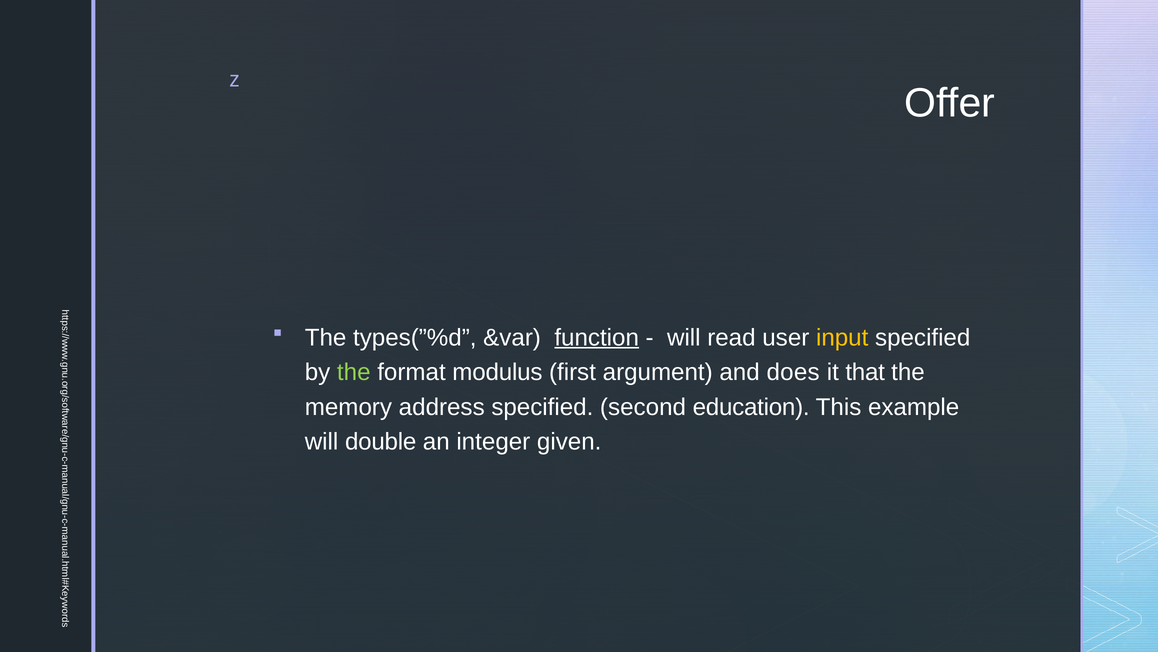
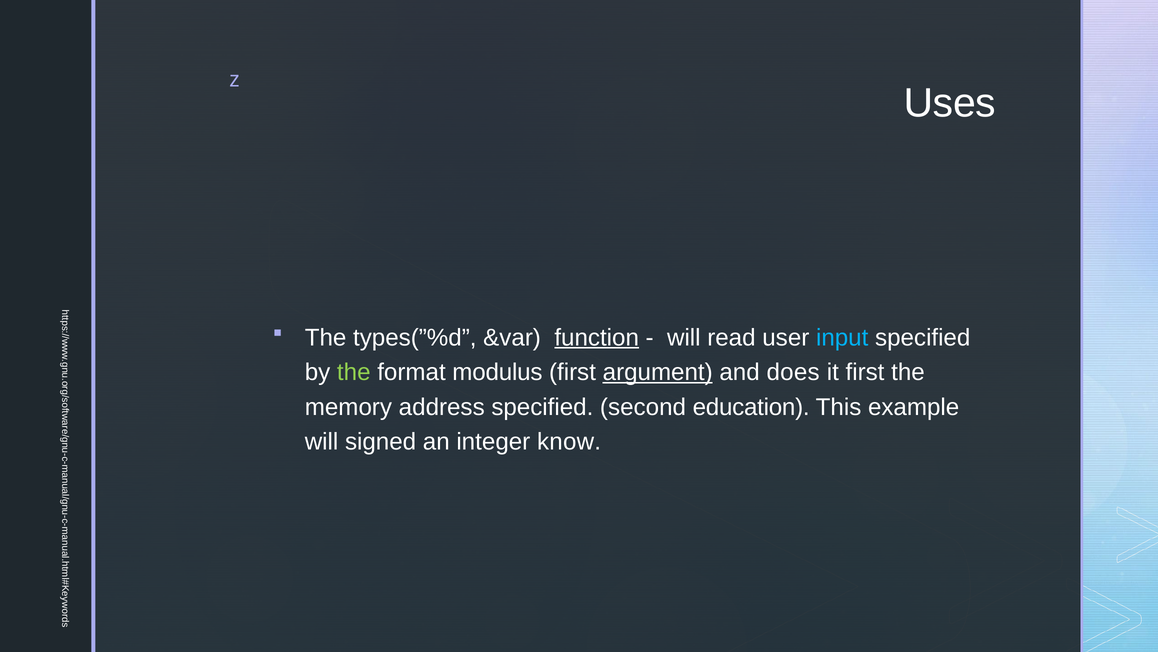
Offer: Offer -> Uses (950, 103)
input colour: yellow -> light blue (842, 337)
argument underline: none -> present (658, 372)
it that: that -> first (865, 372)
double: double -> signed (381, 441)
given: given -> know (569, 441)
